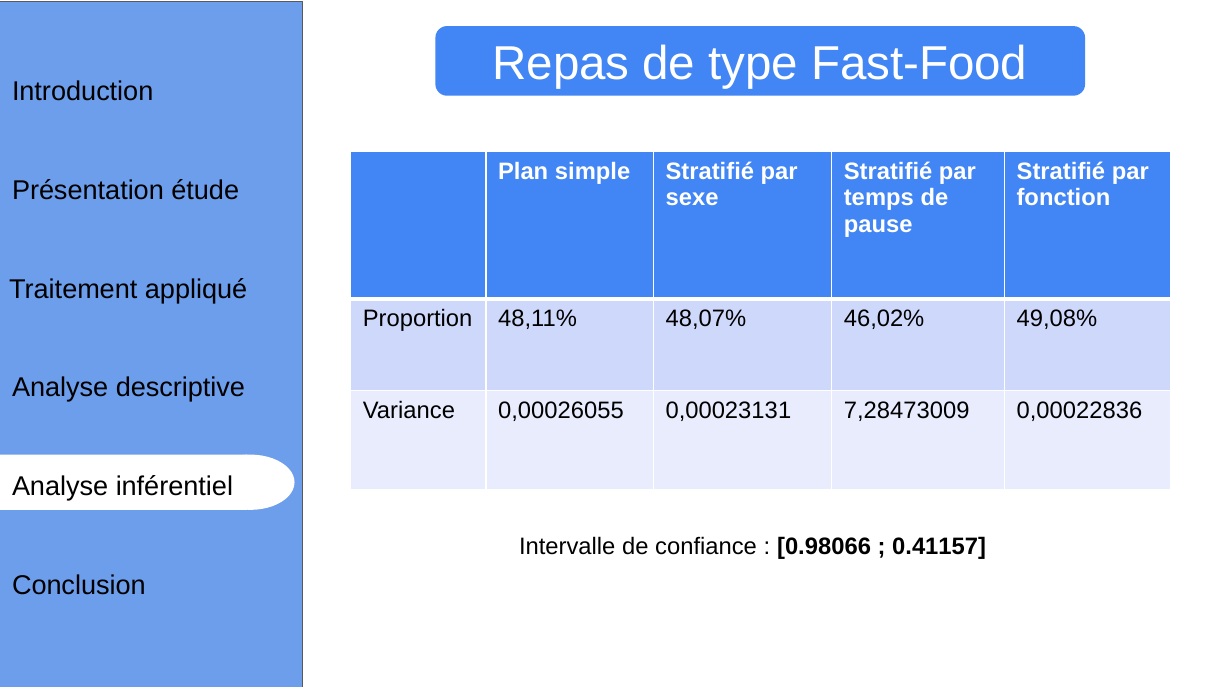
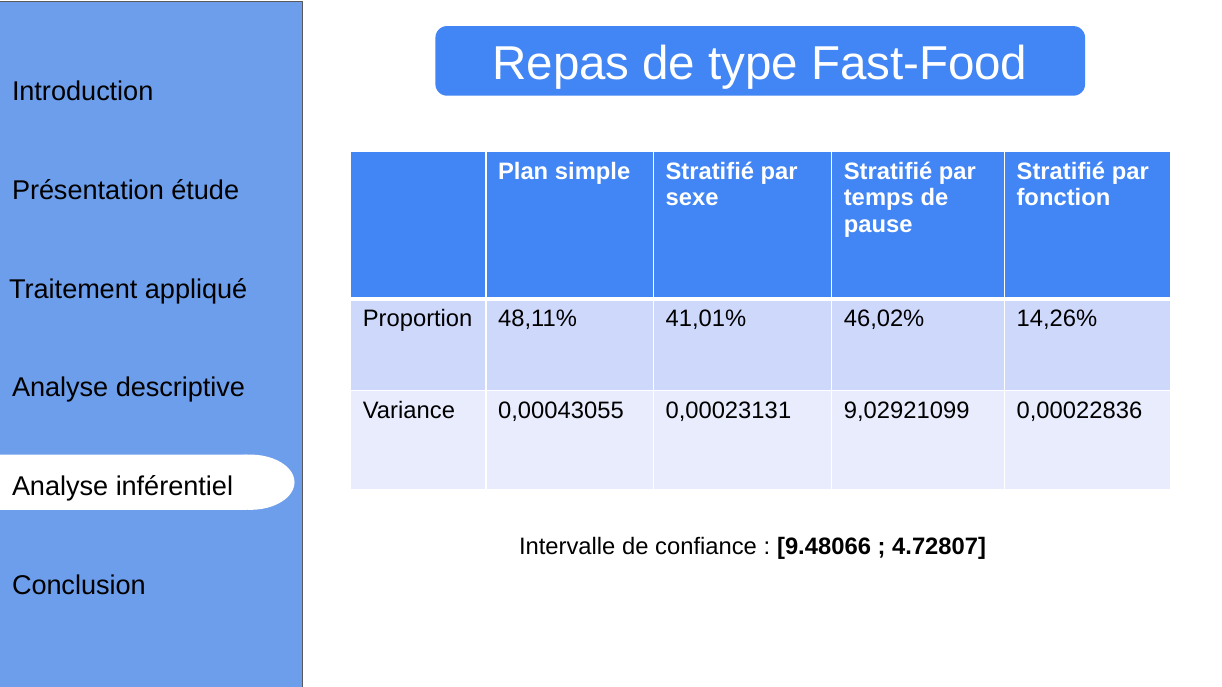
48,07%: 48,07% -> 41,01% (706, 319)
49,08%: 49,08% -> 14,26% (1057, 319)
0,00026055: 0,00026055 -> 0,00043055 (561, 410)
7,28473009: 7,28473009 -> 9,02921099 (907, 410)
0.98066: 0.98066 -> 9.48066 (824, 547)
0.41157: 0.41157 -> 4.72807 (939, 547)
